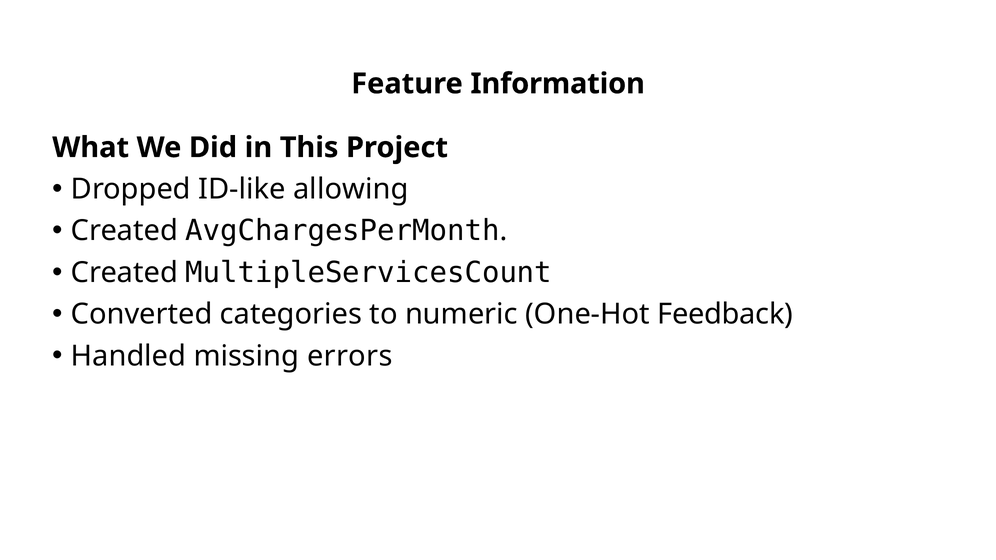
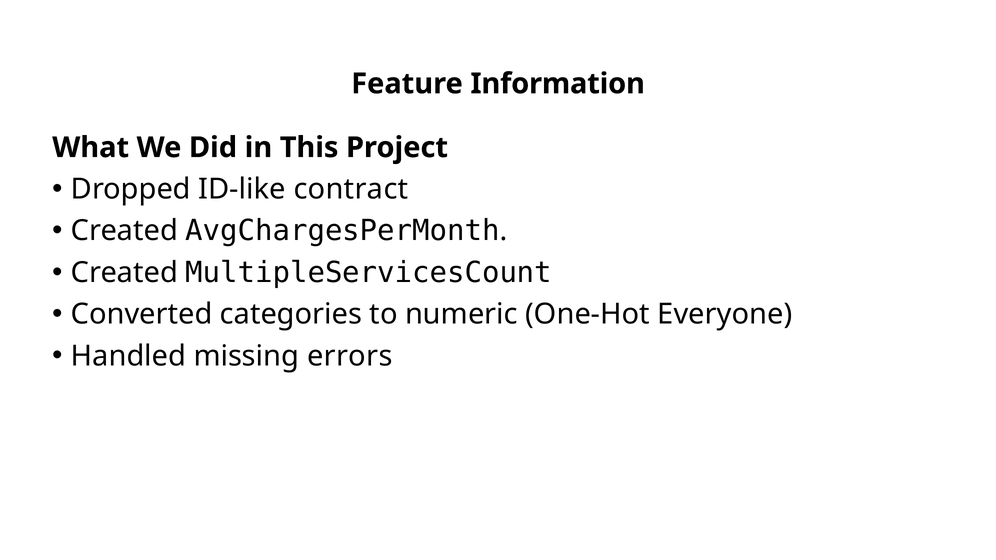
allowing: allowing -> contract (351, 189)
Feedback: Feedback -> Everyone (725, 314)
